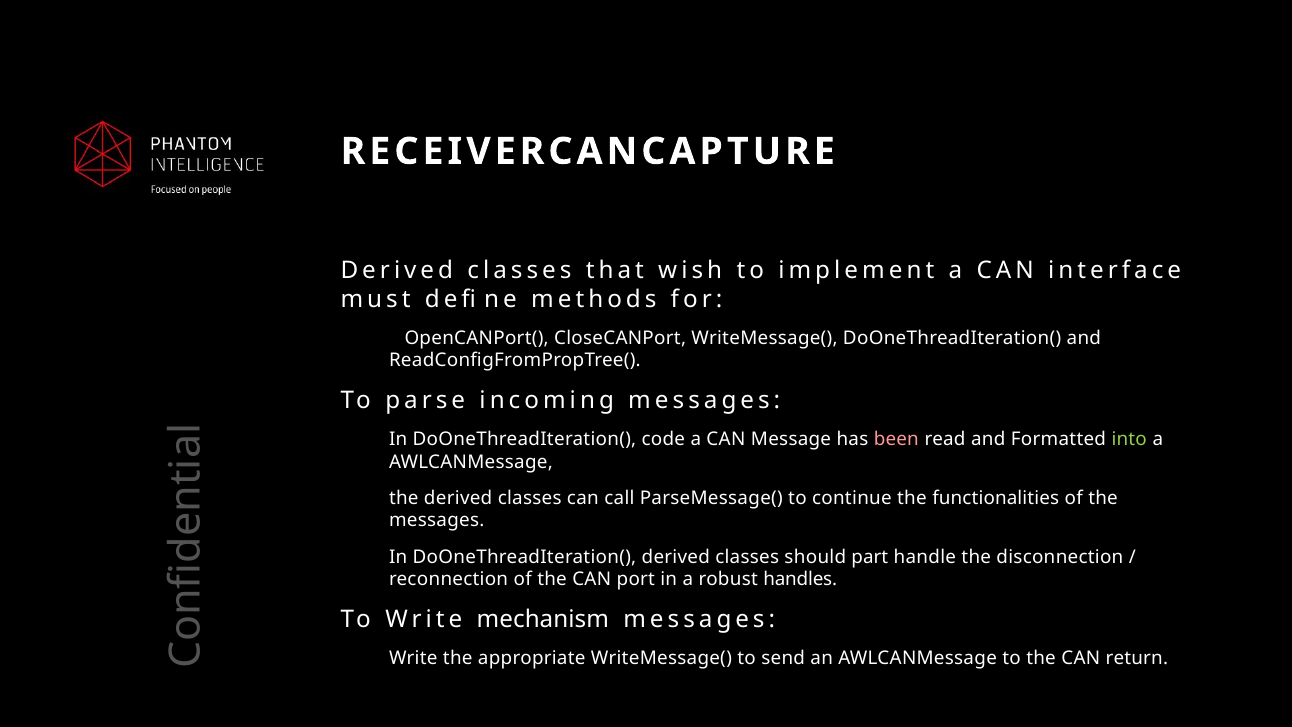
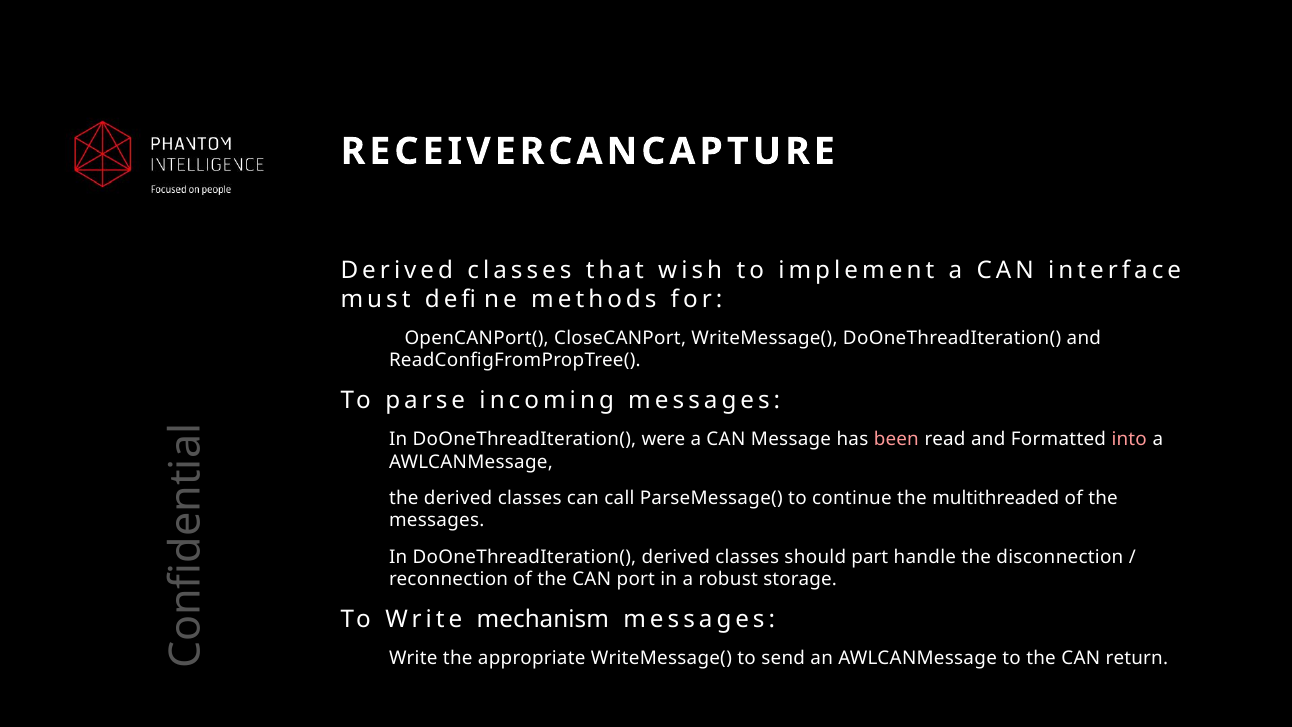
code: code -> were (663, 439)
into colour: light green -> pink (1129, 439)
functionalities: functionalities -> multithreaded (996, 498)
handles: handles -> storage (800, 579)
